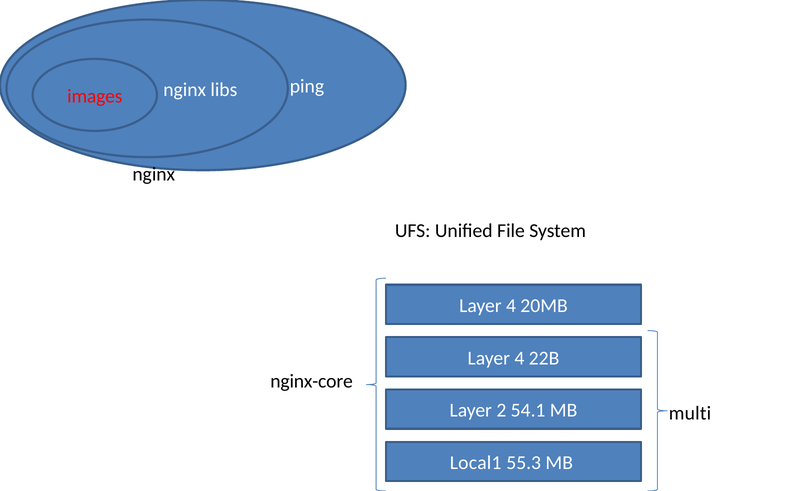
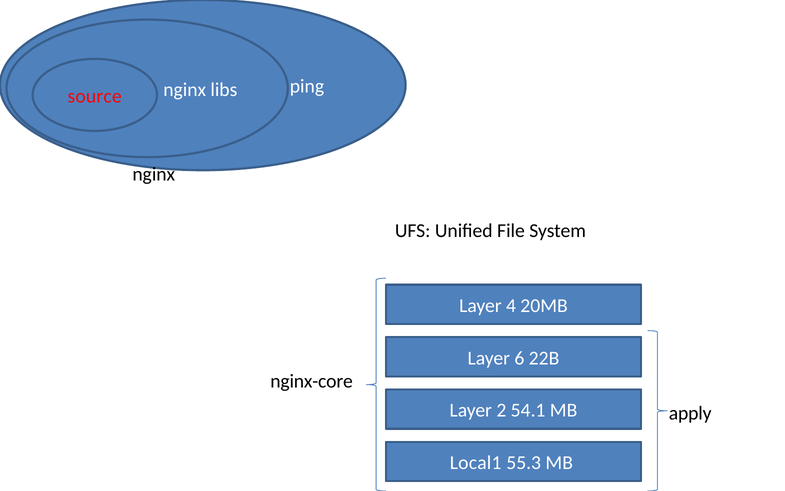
images: images -> source (95, 96)
4: 4 -> 6 (519, 358)
multi: multi -> apply (690, 413)
